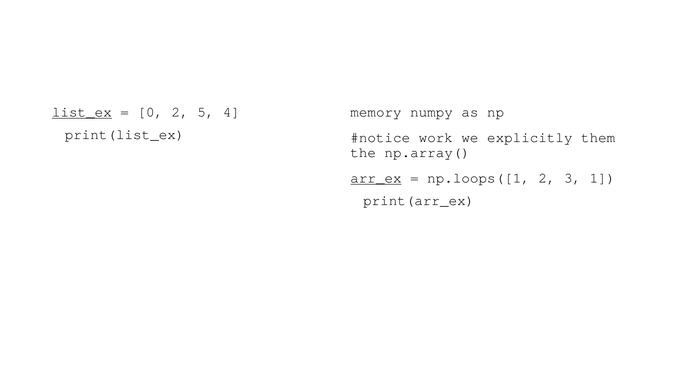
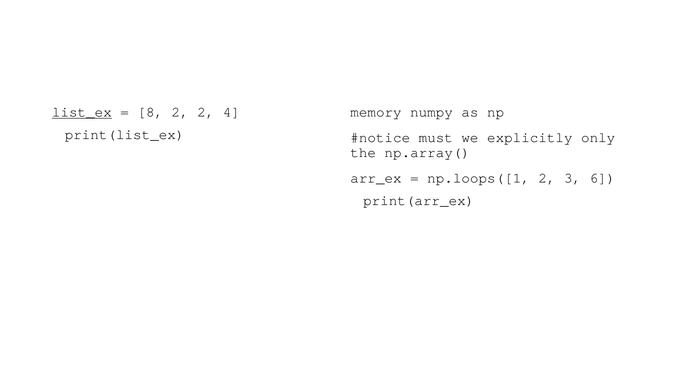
0: 0 -> 8 (150, 112)
2 5: 5 -> 2 (206, 112)
work: work -> must (436, 138)
them: them -> only (598, 138)
arr_ex underline: present -> none (376, 178)
1: 1 -> 6 (602, 178)
